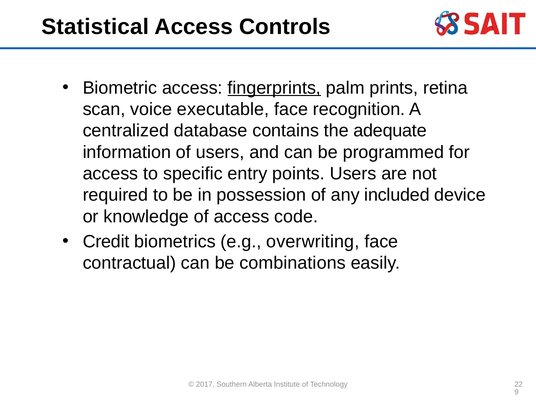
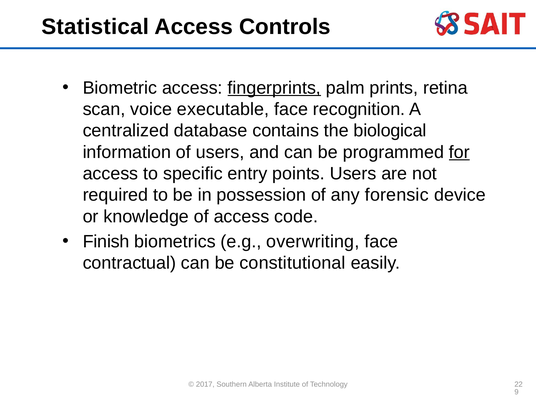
adequate: adequate -> biological (390, 131)
for underline: none -> present (459, 152)
included: included -> forensic (397, 195)
Credit: Credit -> Finish (106, 241)
combinations: combinations -> constitutional (293, 263)
